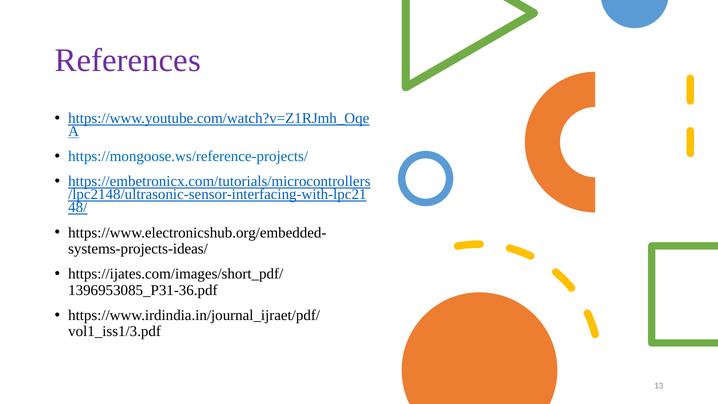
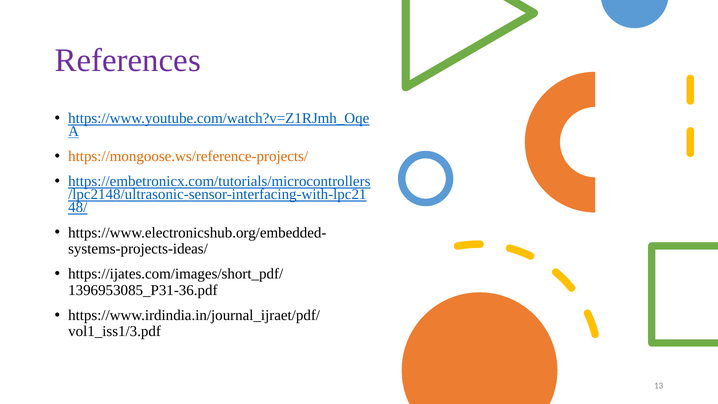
https://mongoose.ws/reference-projects/ colour: blue -> orange (188, 156)
